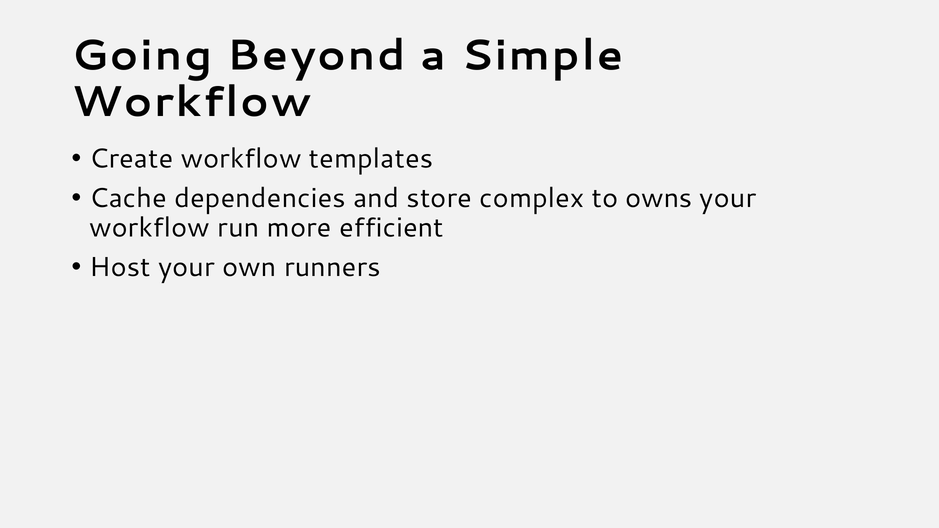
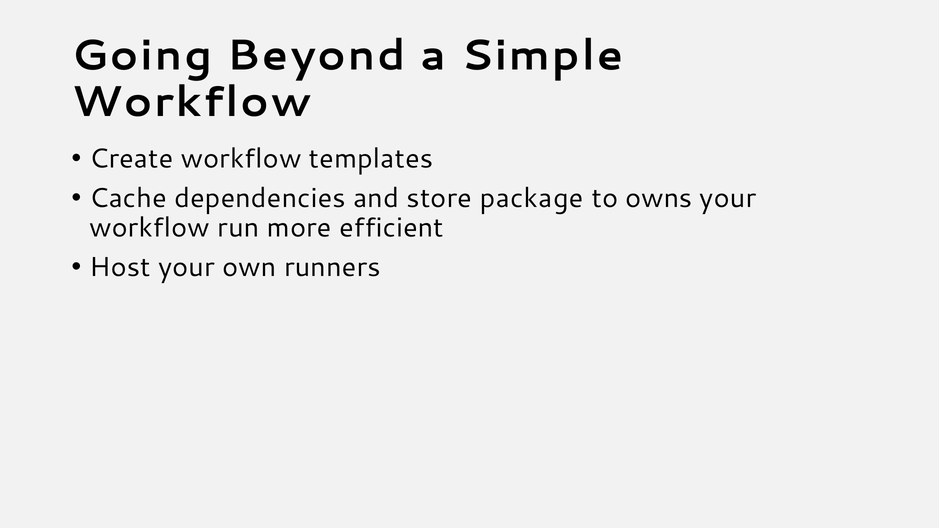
complex: complex -> package (532, 198)
